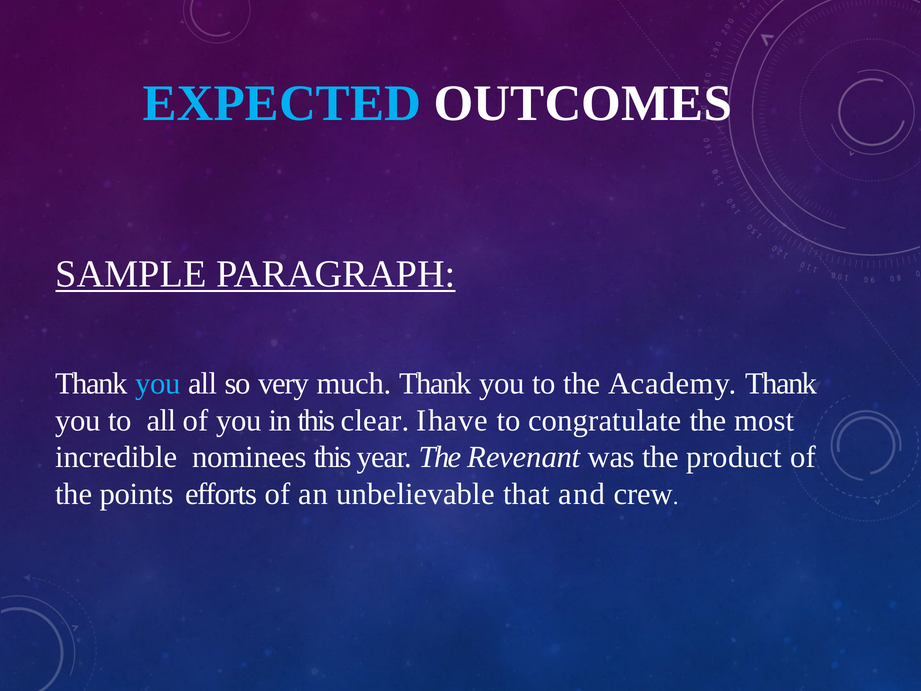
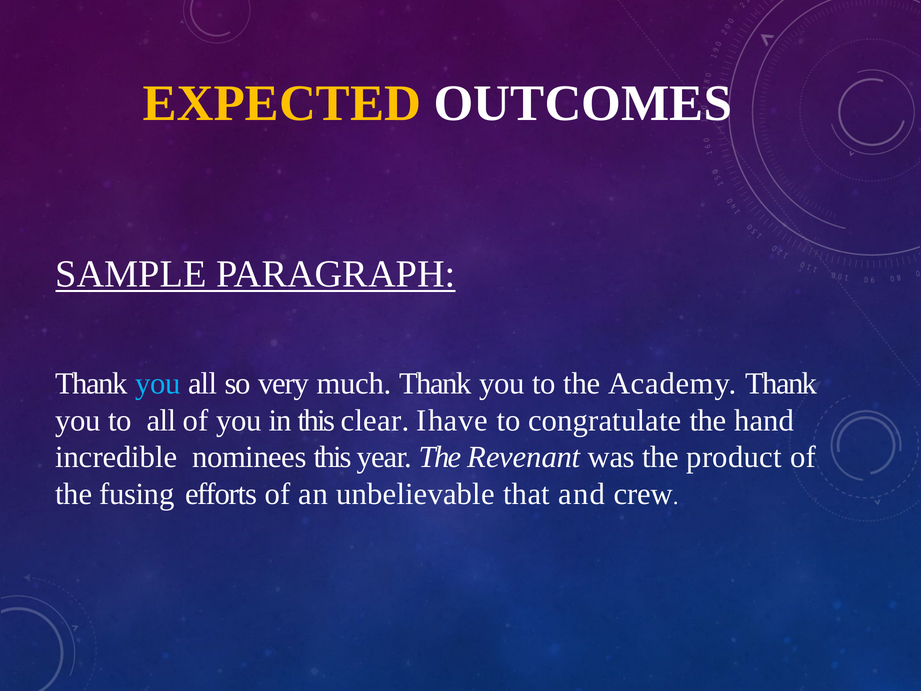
EXPECTED colour: light blue -> yellow (282, 103)
most: most -> hand (764, 420)
points: points -> fusing (137, 494)
